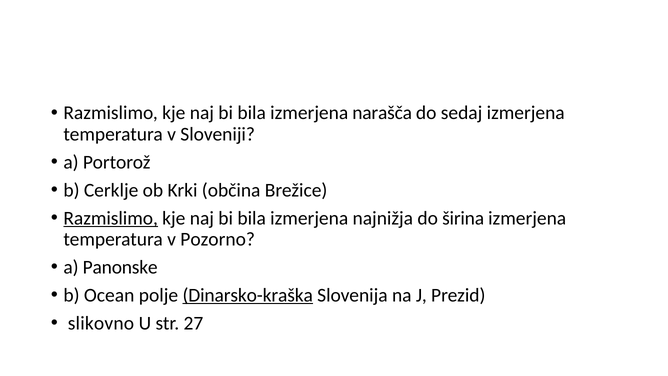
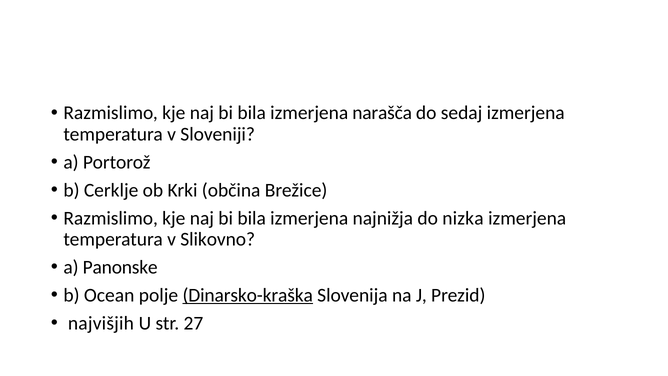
Razmislimo underline: present -> none (111, 218)
širina: širina -> nizka (463, 218)
Pozorno: Pozorno -> Slikovno (218, 239)
slikovno: slikovno -> najvišjih (101, 323)
